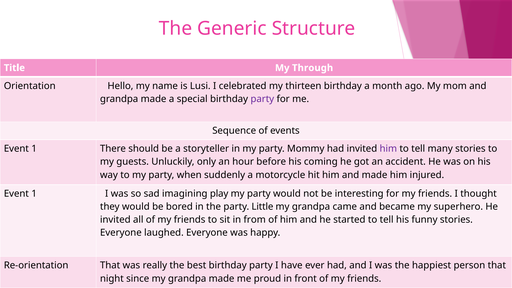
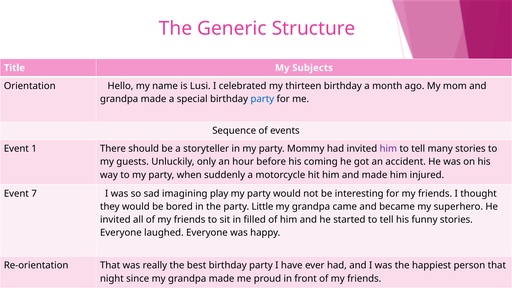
Through: Through -> Subjects (313, 68)
party colour: purple -> blue (262, 99)
1: 1 -> 7 (34, 194)
from: from -> filled (255, 220)
